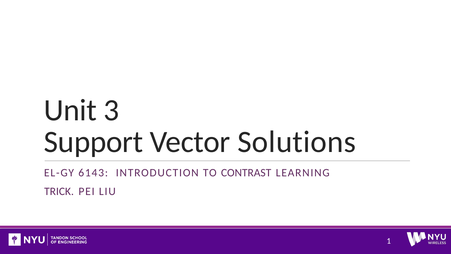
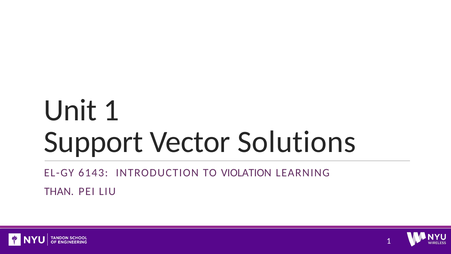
Unit 3: 3 -> 1 (111, 110)
CONTRAST: CONTRAST -> VIOLATION (246, 173)
TRICK: TRICK -> THAN (59, 191)
